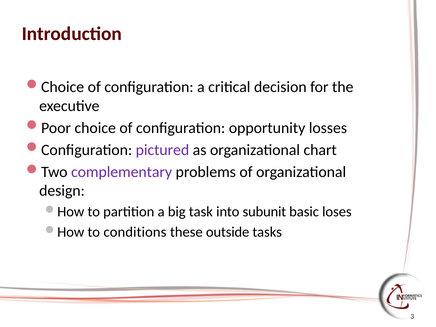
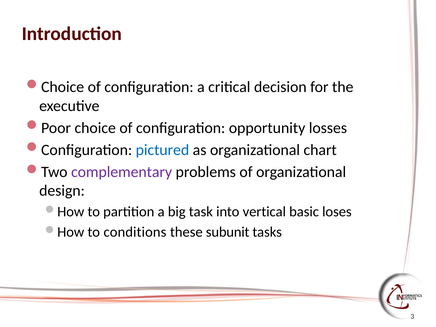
pictured colour: purple -> blue (162, 150)
subunit: subunit -> vertical (264, 212)
outside: outside -> subunit (228, 232)
